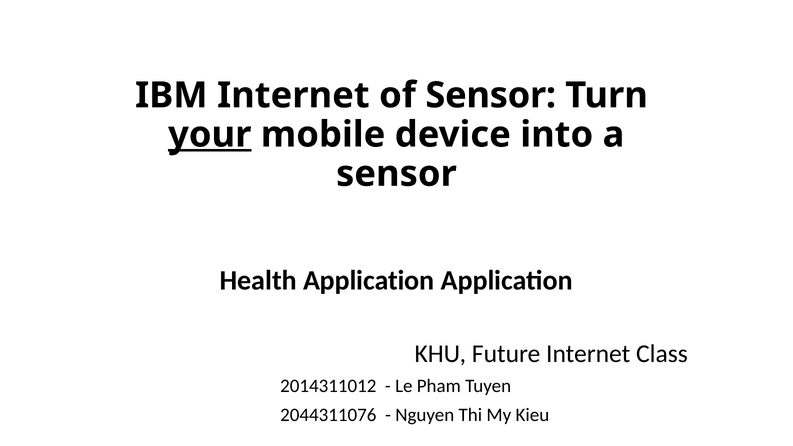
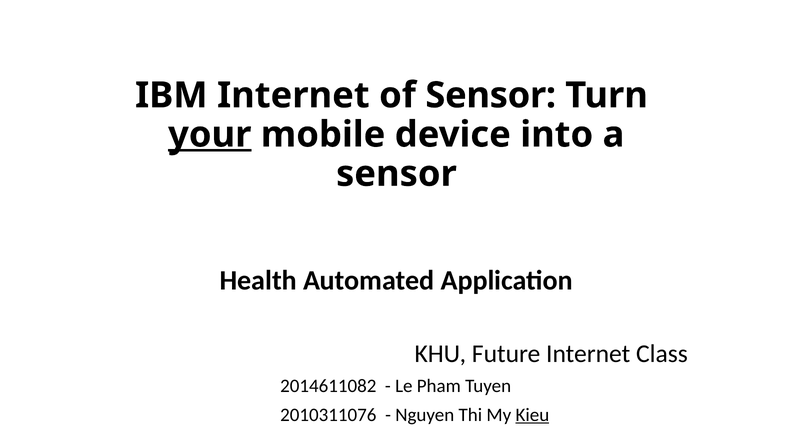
Health Application: Application -> Automated (369, 280)
2014311012: 2014311012 -> 2014611082 (328, 386)
2044311076: 2044311076 -> 2010311076 (328, 415)
Kieu underline: none -> present (532, 415)
